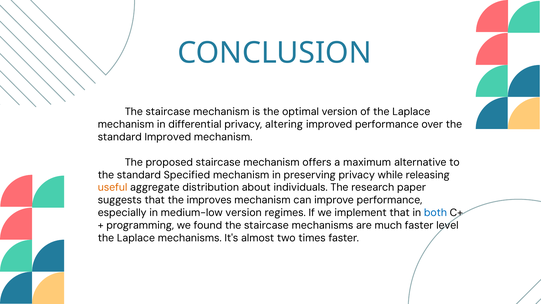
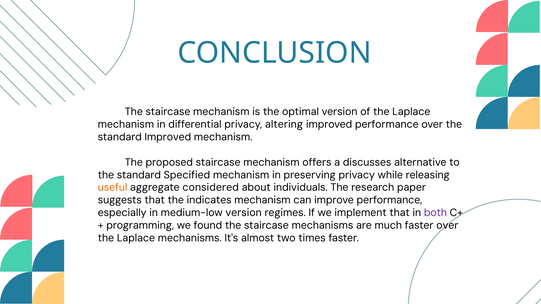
maximum: maximum -> discusses (367, 162)
distribution: distribution -> considered (211, 188)
improves: improves -> indicates (209, 200)
both colour: blue -> purple (435, 213)
faster level: level -> over (447, 226)
